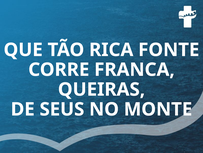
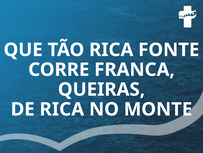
DE SEUS: SEUS -> RICA (62, 109)
